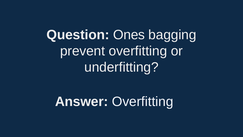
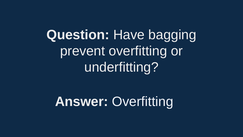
Ones: Ones -> Have (129, 35)
